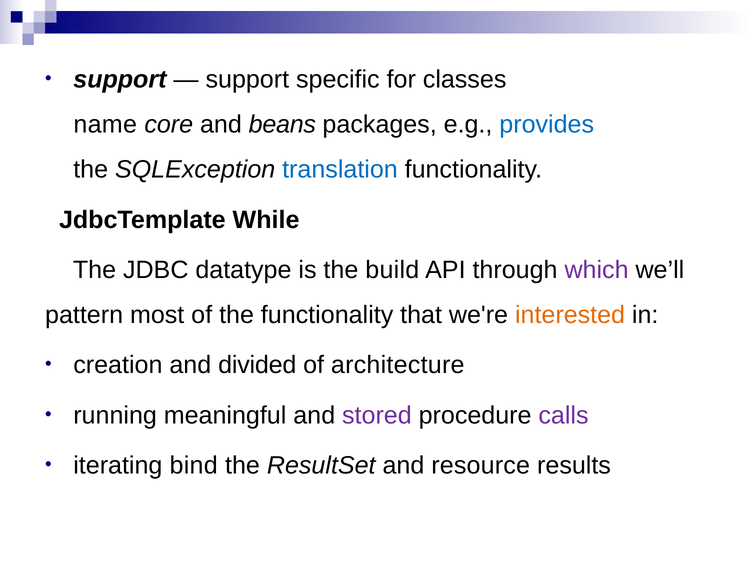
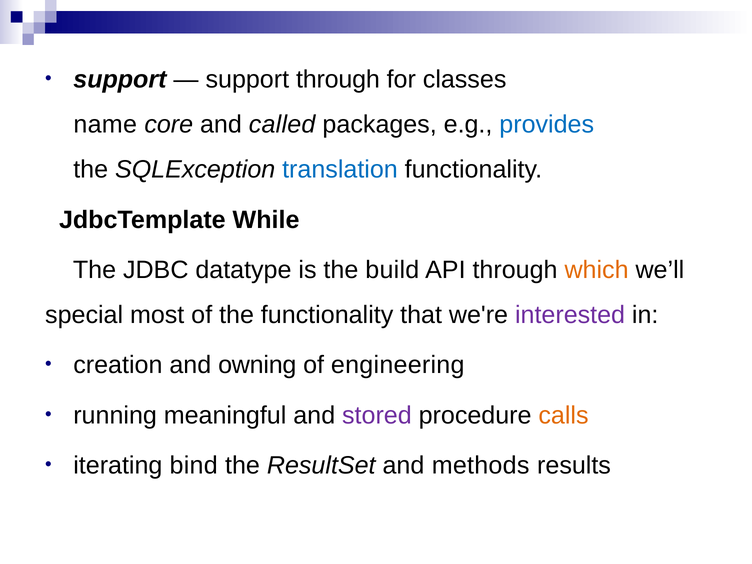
support specific: specific -> through (338, 79)
beans: beans -> called (282, 125)
which colour: purple -> orange (597, 270)
pattern: pattern -> special (84, 315)
interested colour: orange -> purple (570, 315)
divided: divided -> owning (257, 365)
architecture: architecture -> engineering (398, 365)
calls colour: purple -> orange (564, 415)
resource: resource -> methods (481, 465)
